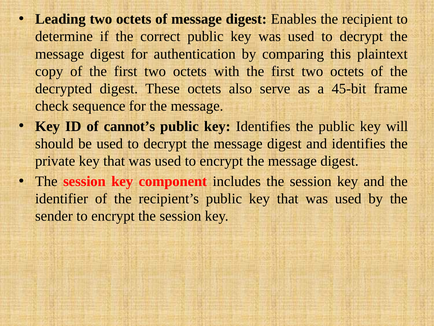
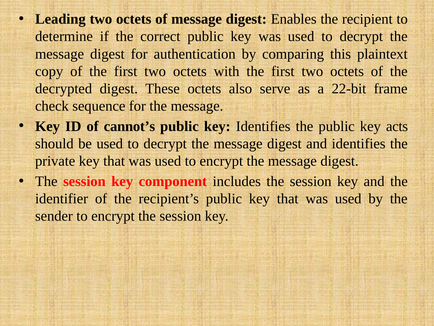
45-bit: 45-bit -> 22-bit (349, 89)
will: will -> acts (397, 126)
